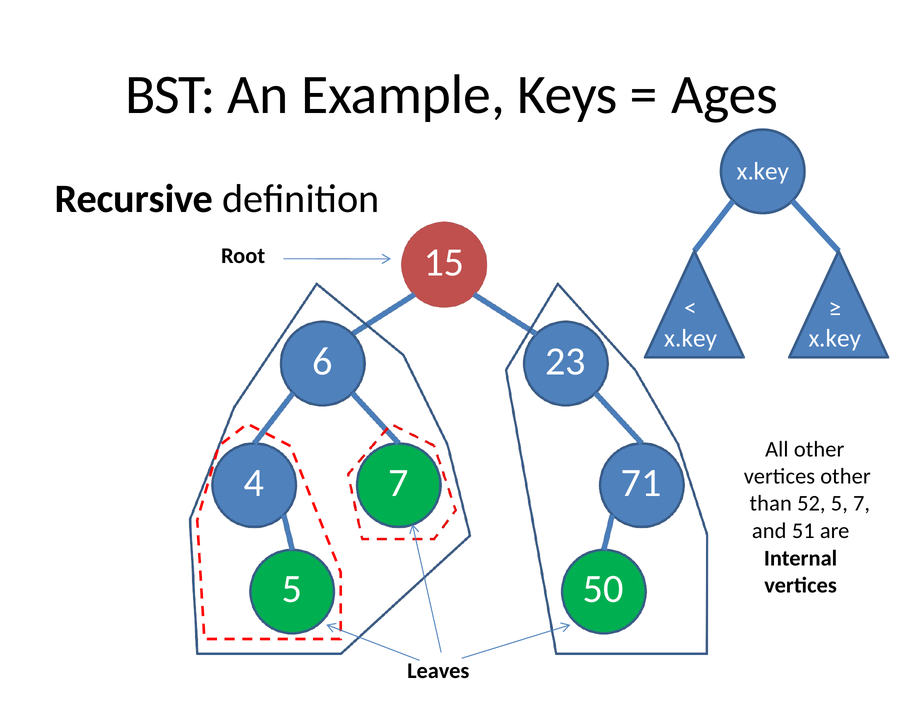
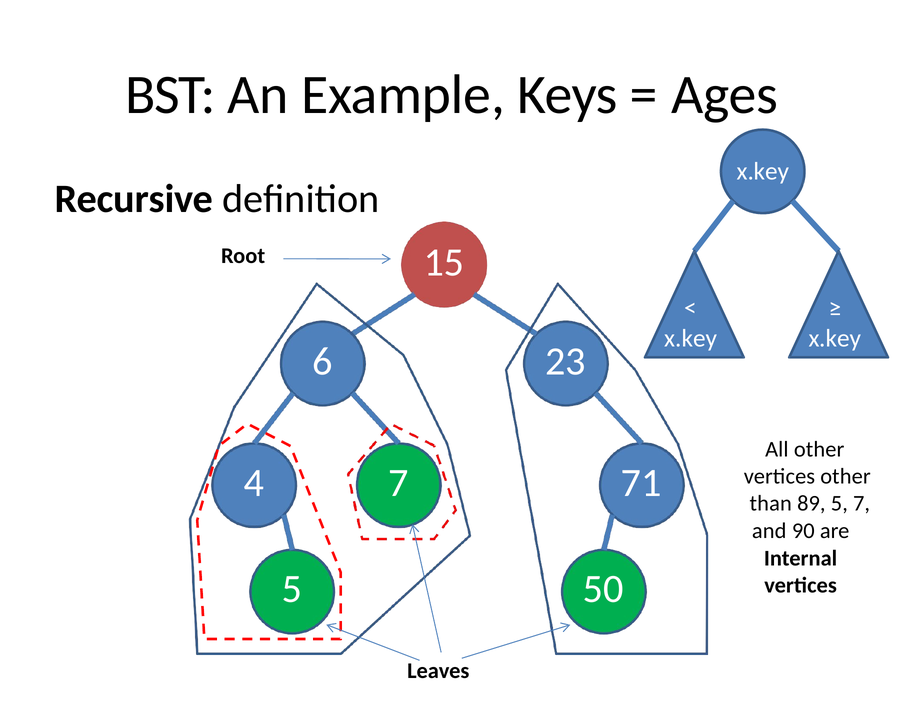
52: 52 -> 89 (811, 504)
51: 51 -> 90 (803, 531)
